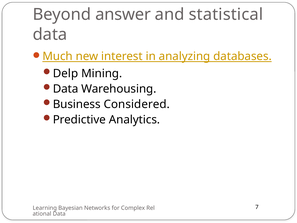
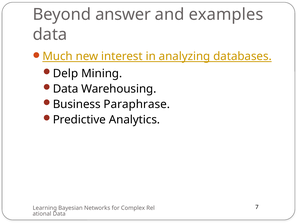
statistical: statistical -> examples (226, 15)
Considered: Considered -> Paraphrase (137, 104)
